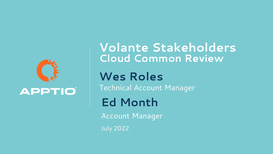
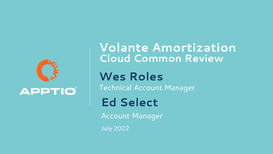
Stakeholders: Stakeholders -> Amortization (194, 48)
Month: Month -> Select (139, 102)
